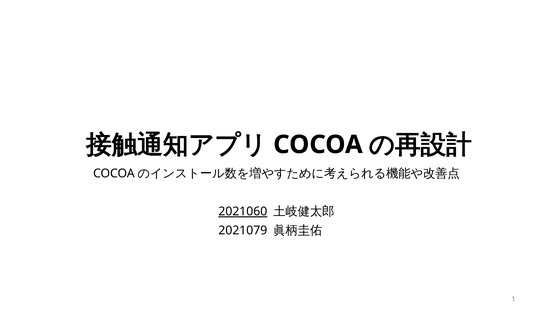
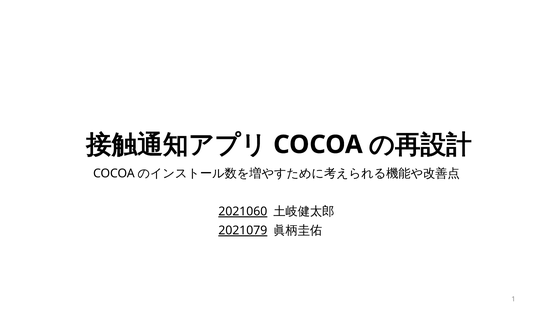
2021079 underline: none -> present (243, 230)
